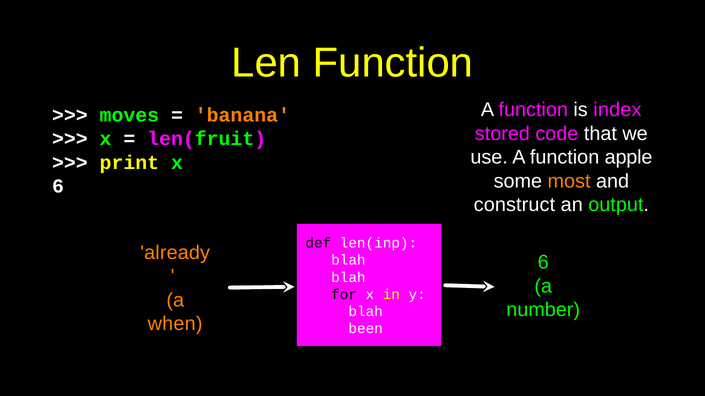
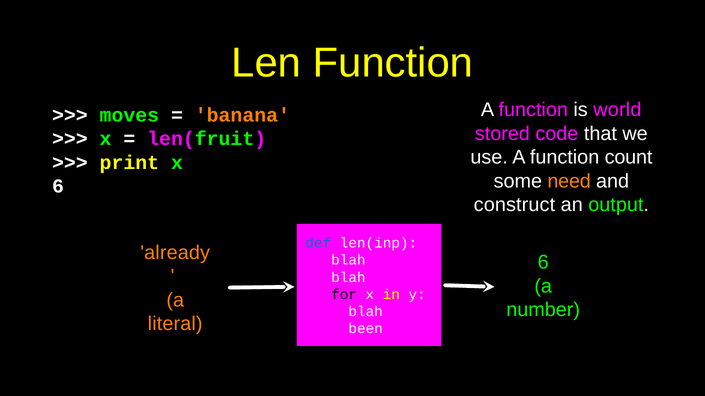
index: index -> world (617, 110)
apple: apple -> count (629, 158)
most: most -> need (569, 181)
def colour: black -> blue (318, 243)
when: when -> literal (175, 324)
